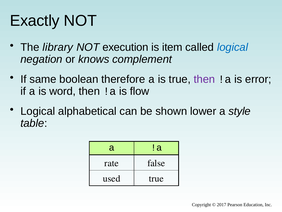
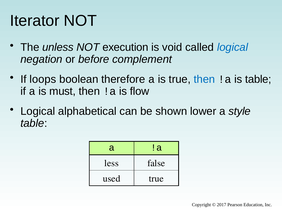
Exactly: Exactly -> Iterator (35, 21)
library: library -> unless (58, 47)
item: item -> void (172, 47)
knows: knows -> before (94, 59)
same: same -> loops (43, 79)
then colour: purple -> blue (204, 79)
is error: error -> table (258, 79)
word: word -> must (63, 91)
rate: rate -> less (112, 163)
